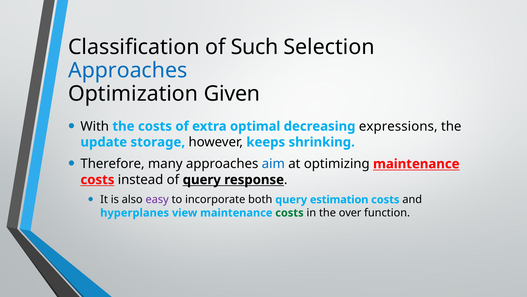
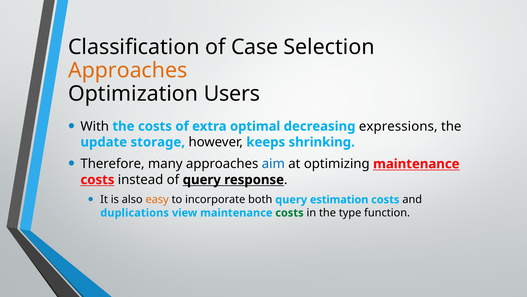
Such: Such -> Case (255, 47)
Approaches colour: blue -> orange (128, 70)
Given: Given -> Users (232, 93)
easy colour: purple -> orange (157, 199)
hyperplanes: hyperplanes -> duplications (135, 212)
over: over -> type (350, 212)
